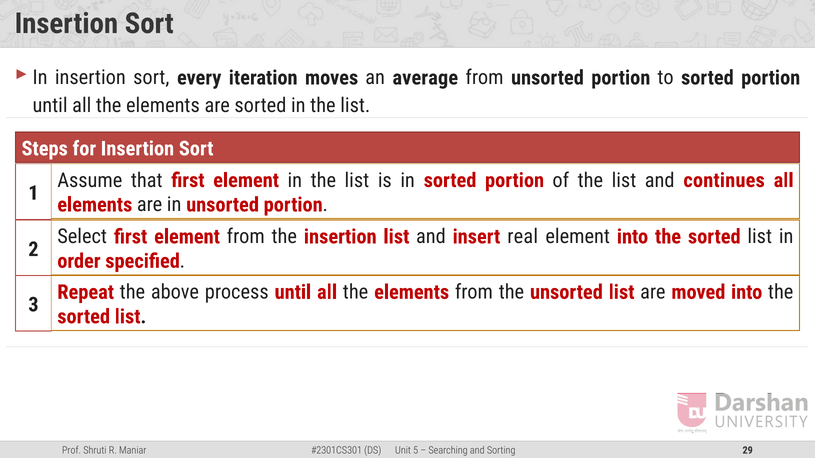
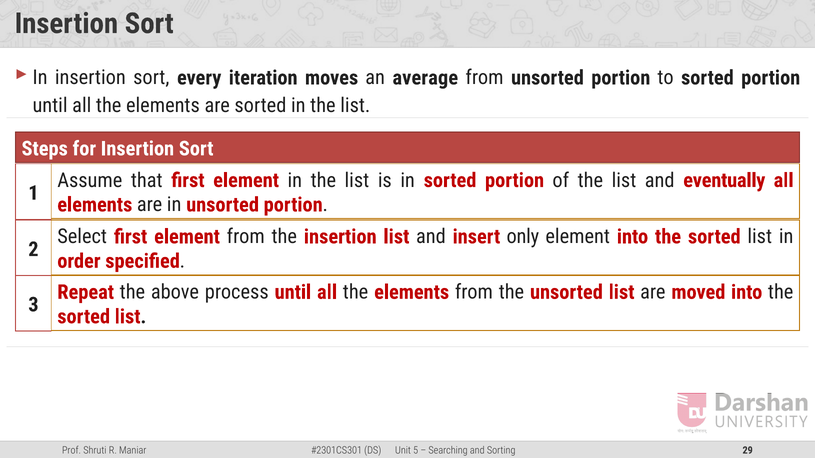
continues: continues -> eventually (724, 180)
real: real -> only (523, 237)
